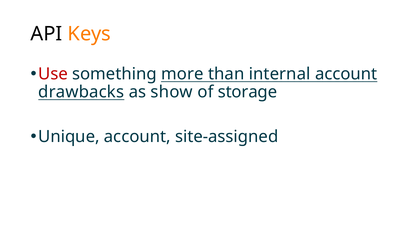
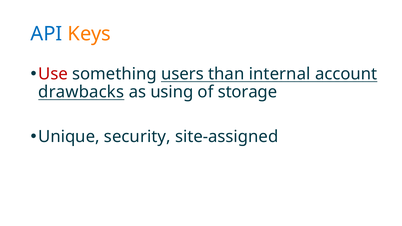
API colour: black -> blue (47, 34)
more: more -> users (183, 74)
show: show -> using (172, 92)
Unique account: account -> security (137, 137)
